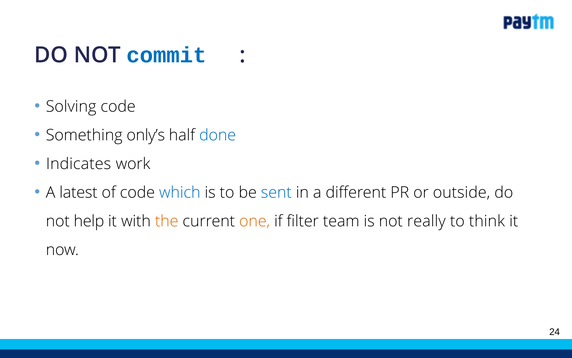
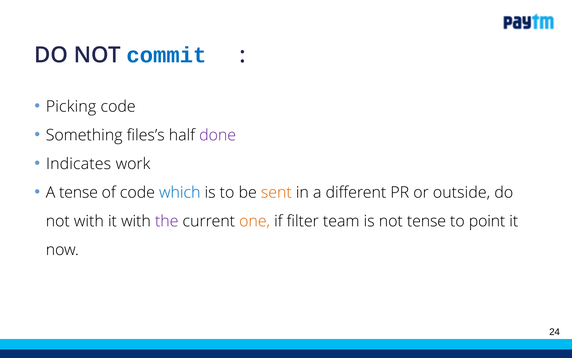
Solving: Solving -> Picking (71, 106)
only’s: only’s -> files’s (146, 135)
done colour: blue -> purple (218, 135)
A latest: latest -> tense (79, 192)
sent colour: blue -> orange (276, 192)
not help: help -> with (89, 221)
the colour: orange -> purple (167, 221)
not really: really -> tense (426, 221)
think: think -> point (487, 221)
